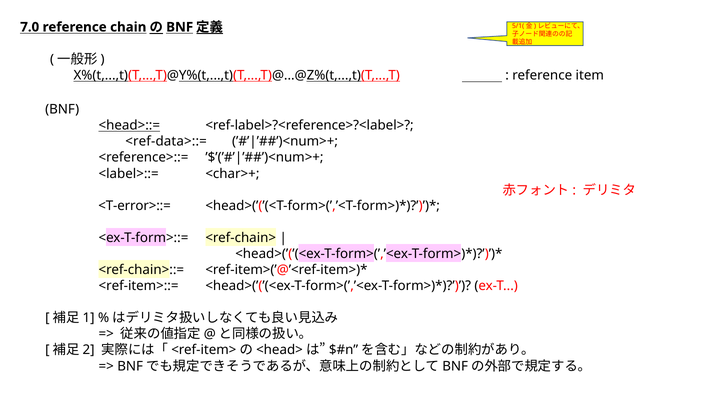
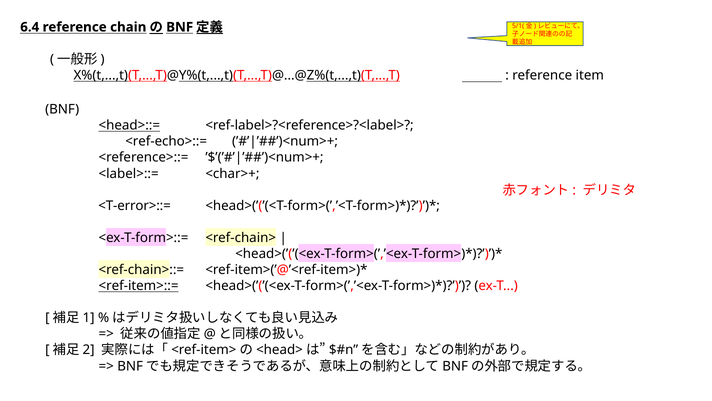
7.0: 7.0 -> 6.4 (30, 27)
<ref-data>::=: <ref-data>::= -> <ref-echo>::= (166, 141)
<ref-item>::= underline: none -> present (139, 286)
